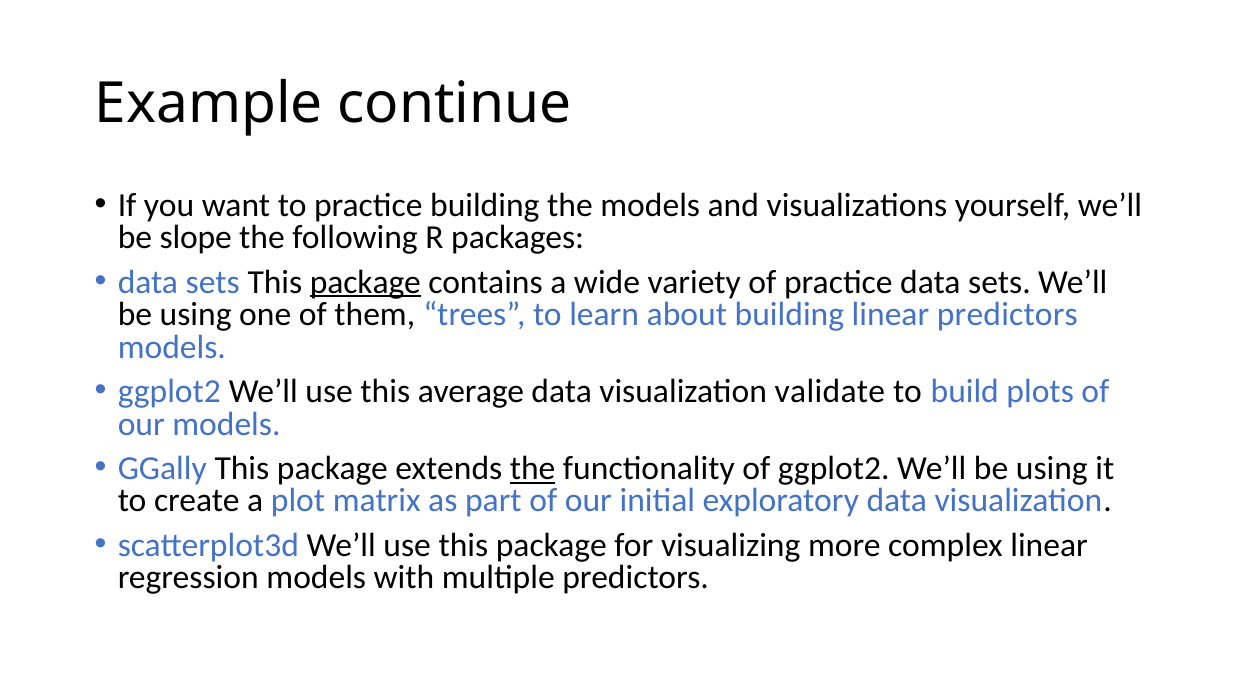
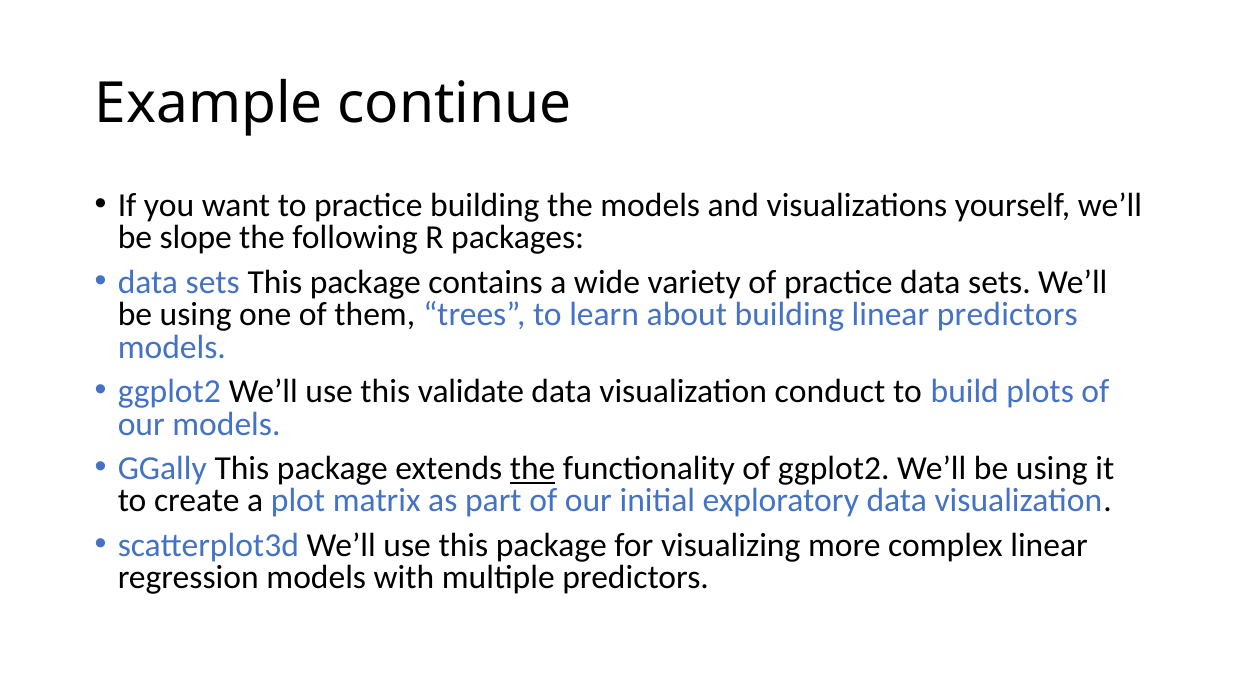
package underline: present -> none (365, 282)
average: average -> validate (471, 392)
validate: validate -> conduct (830, 392)
